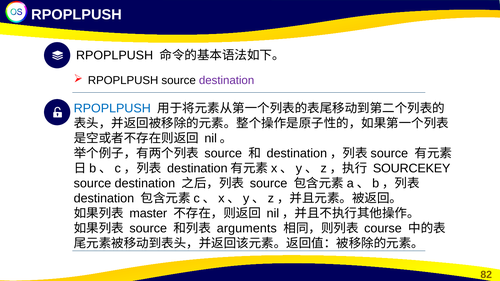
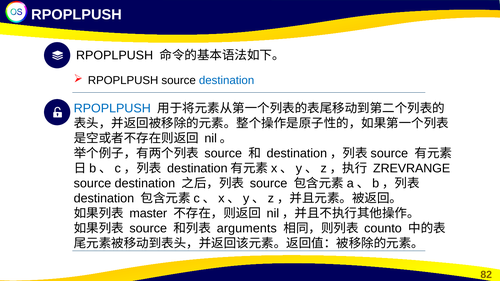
destination colour: purple -> blue (227, 81)
SOURCEKEY: SOURCEKEY -> ZREVRANGE (412, 169)
course: course -> counto (383, 229)
